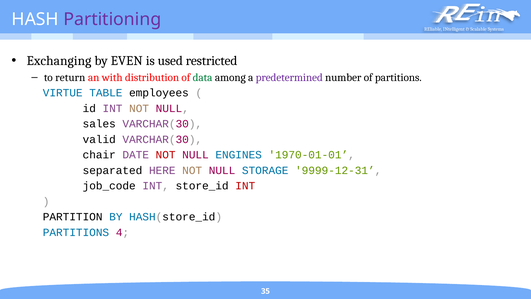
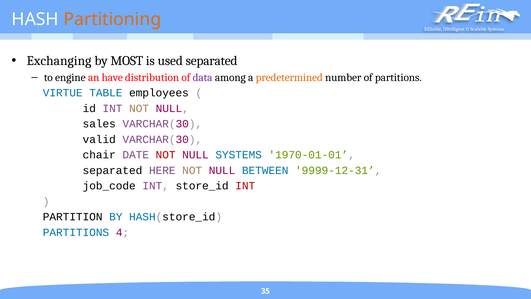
Partitioning colour: purple -> orange (112, 19)
EVEN: EVEN -> MOST (127, 61)
used restricted: restricted -> separated (212, 61)
return: return -> engine (70, 77)
with: with -> have (112, 77)
data colour: green -> purple (203, 77)
predetermined colour: purple -> orange (289, 77)
NULL ENGINES: ENGINES -> SYSTEMS (239, 155)
STORAGE: STORAGE -> BETWEEN (265, 170)
